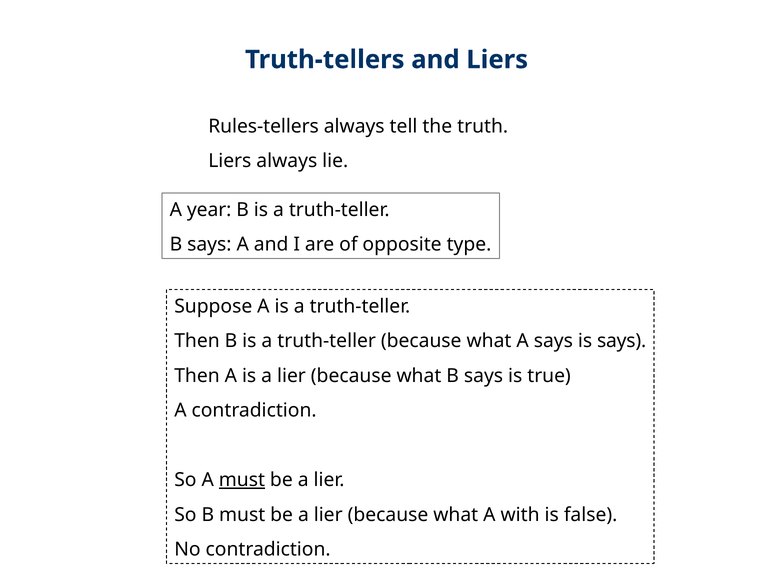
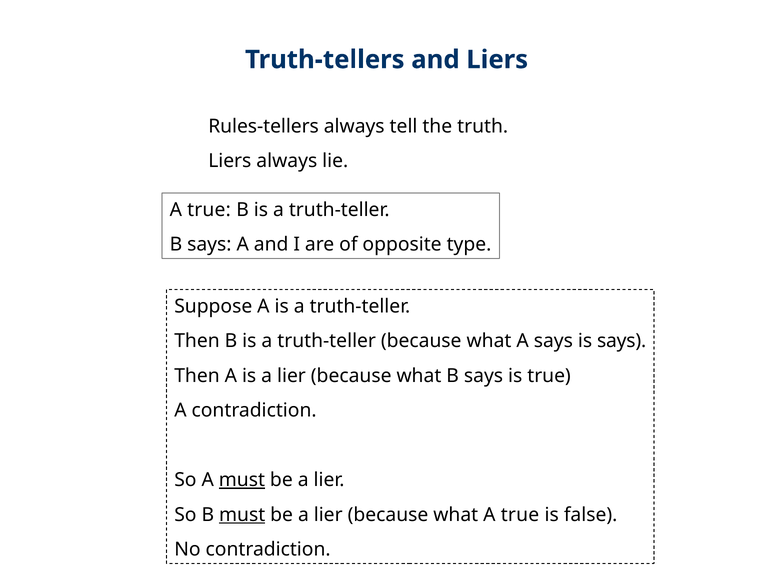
year: year -> true (209, 210)
must underline: none -> present (242, 515)
what A with: with -> true (520, 515)
